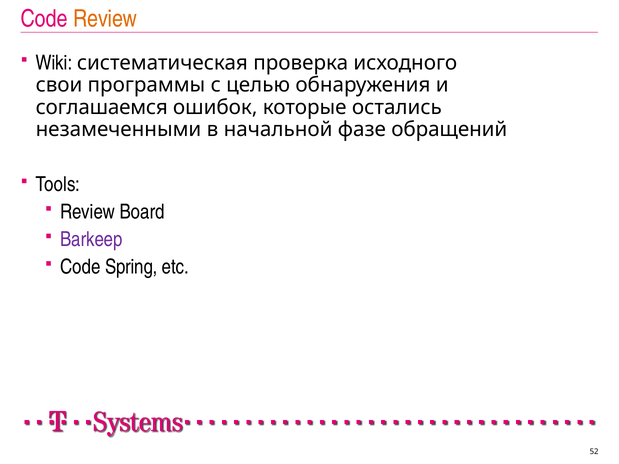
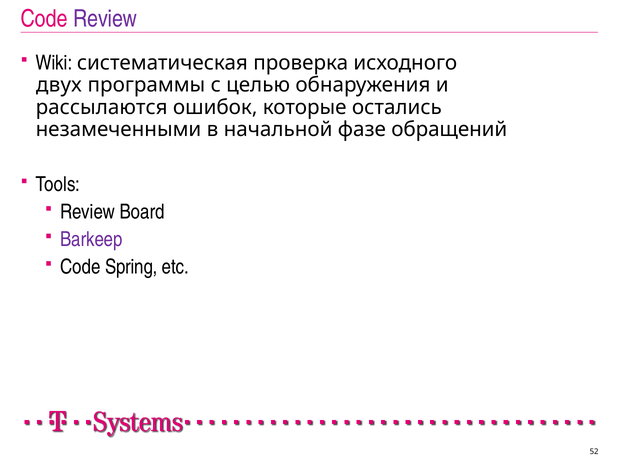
Review colour: orange -> purple (105, 19)
свои: свои -> двух (59, 85)
соглашаемся: соглашаемся -> рассылаются (102, 107)
